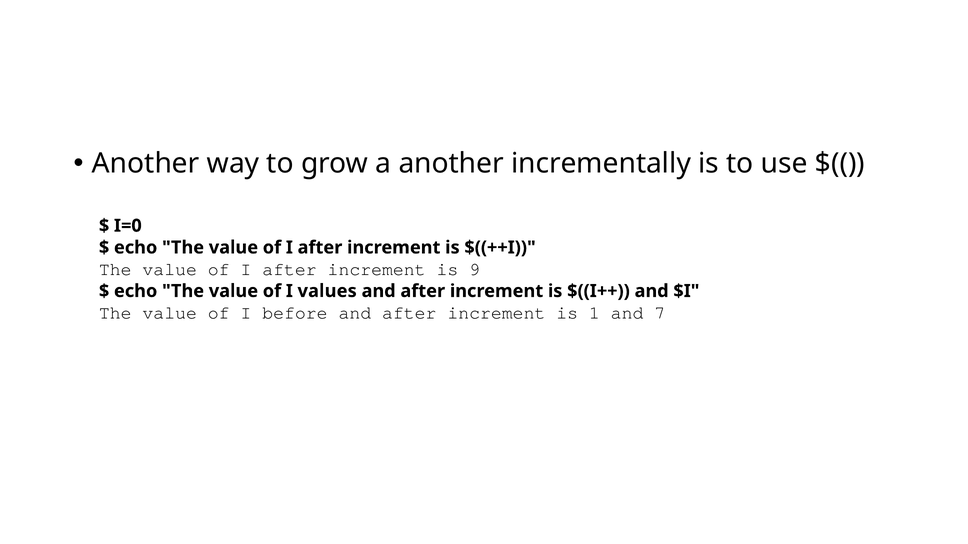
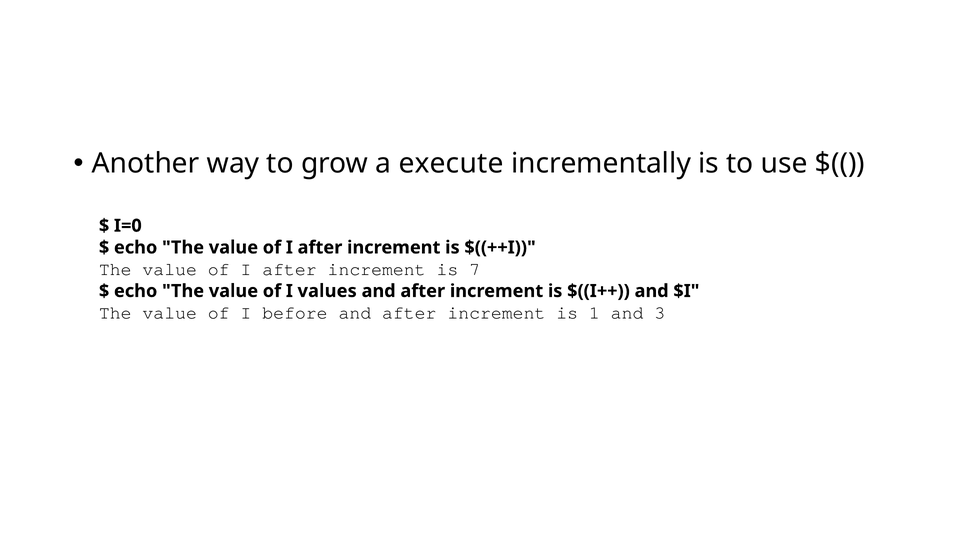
a another: another -> execute (451, 164)
9: 9 -> 7 (475, 270)
7: 7 -> 3 (660, 313)
